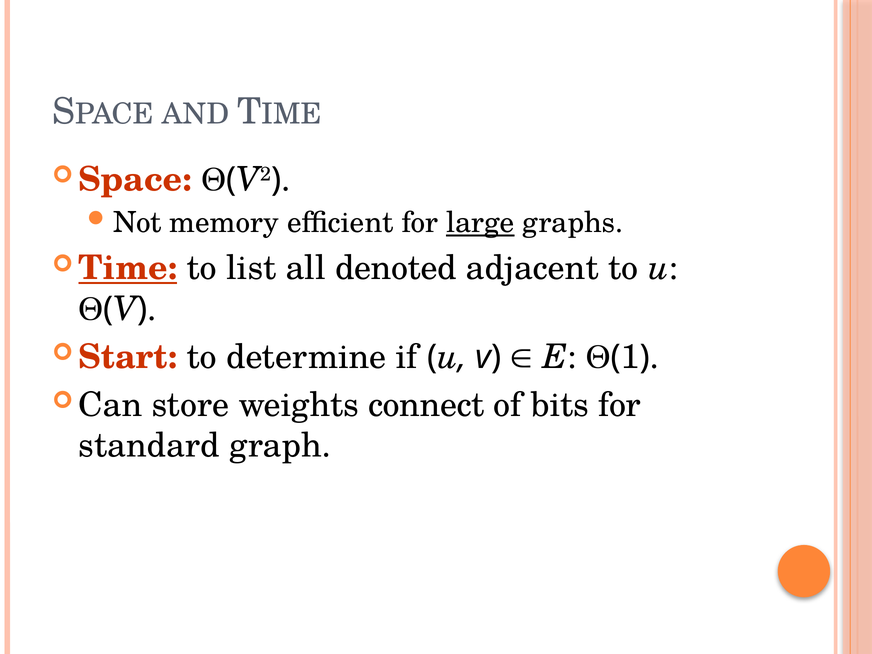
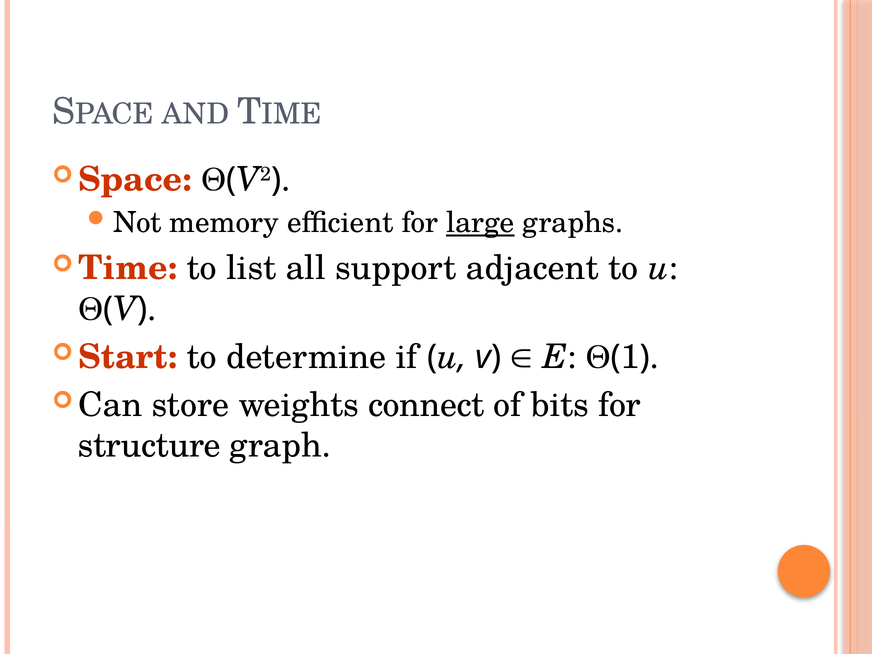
Time underline: present -> none (128, 268)
denoted: denoted -> support (396, 268)
standard: standard -> structure (149, 446)
